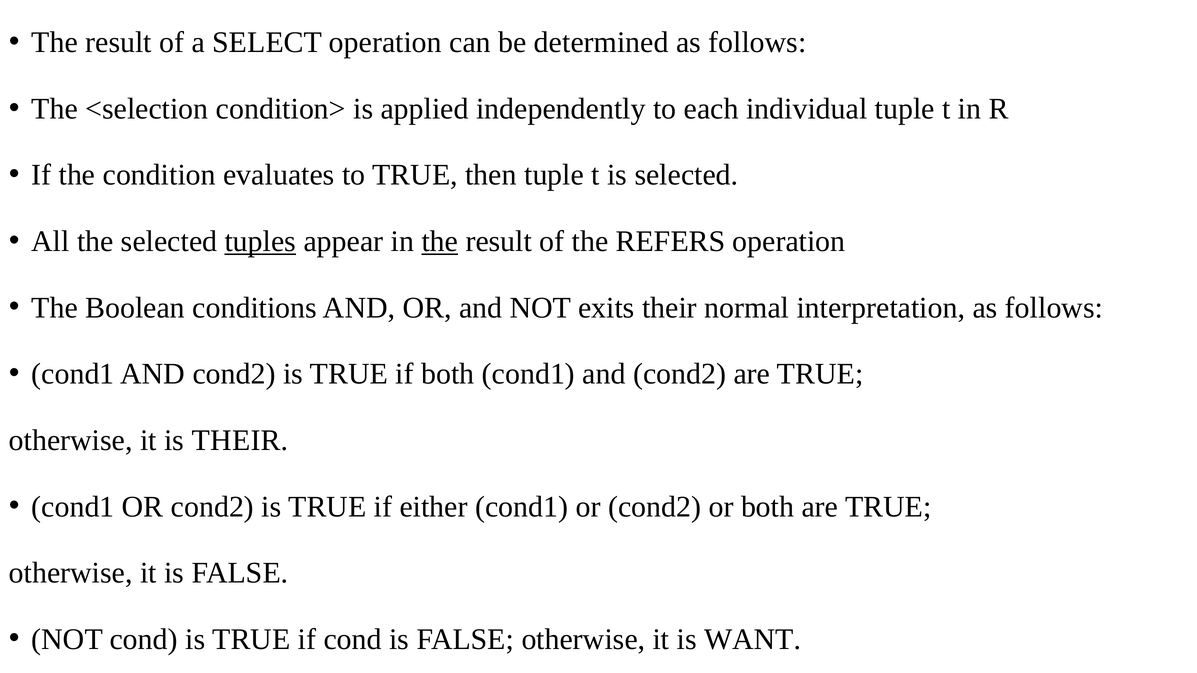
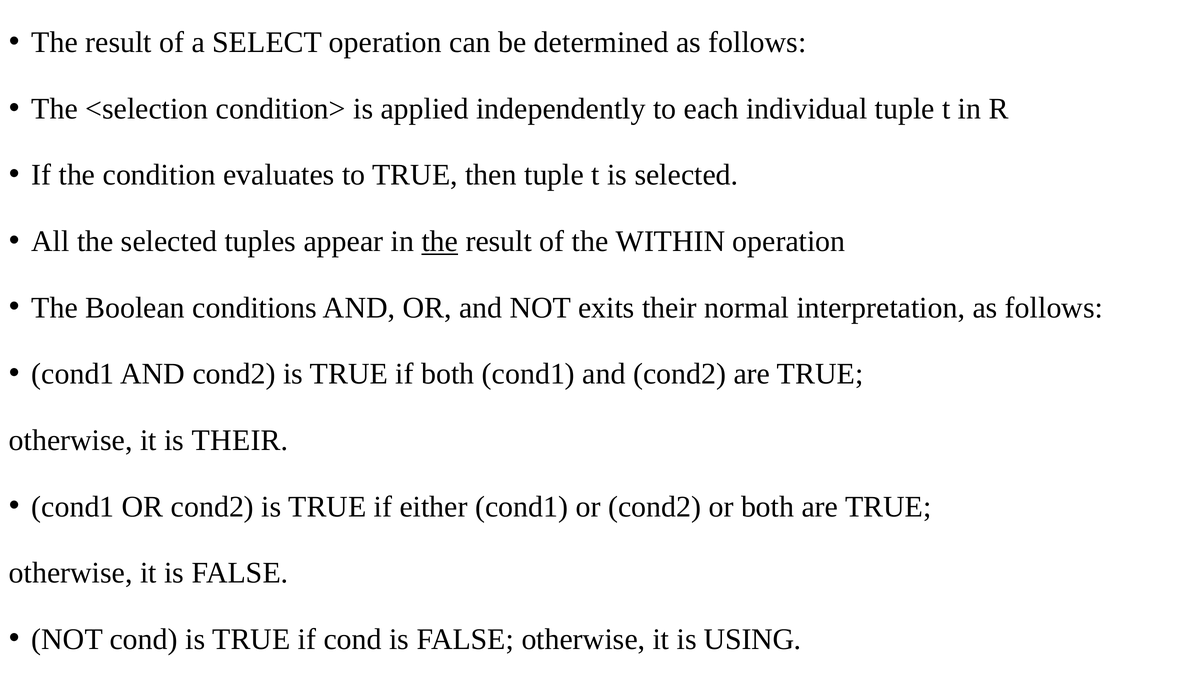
tuples underline: present -> none (260, 242)
REFERS: REFERS -> WITHIN (671, 242)
WANT: WANT -> USING (753, 640)
